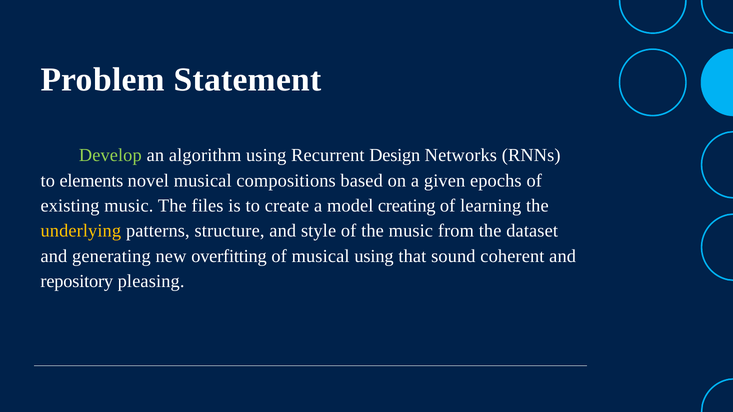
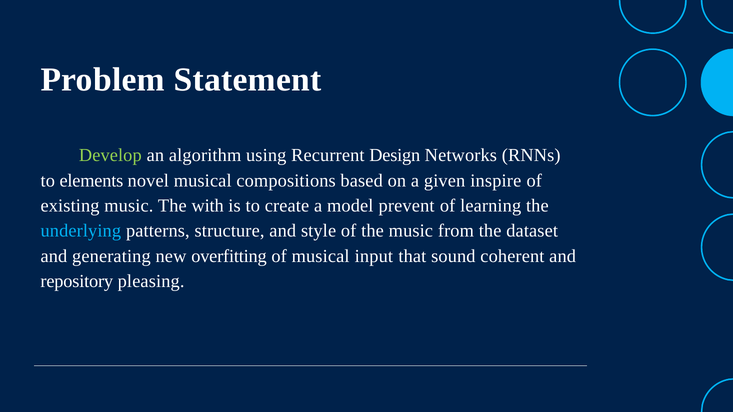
epochs: epochs -> inspire (496, 181)
files: files -> with (208, 206)
creating: creating -> prevent (407, 206)
underlying colour: yellow -> light blue (81, 231)
musical using: using -> input (374, 256)
